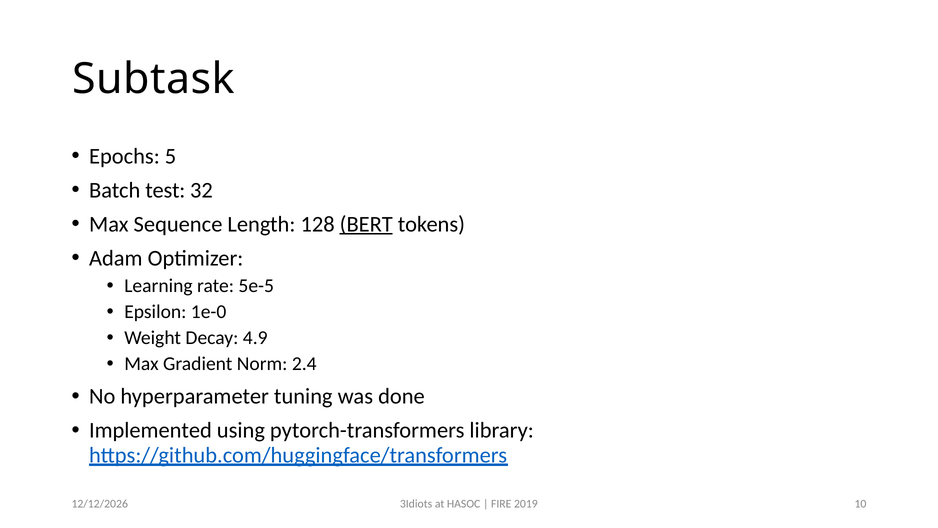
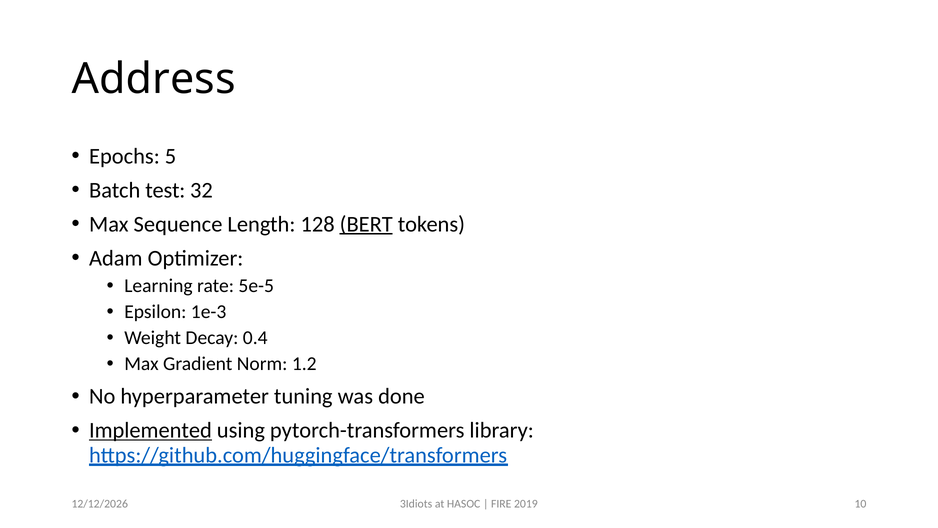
Subtask: Subtask -> Address (154, 79)
1e-0: 1e-0 -> 1e-3 (209, 312)
4.9: 4.9 -> 0.4 (255, 338)
2.4: 2.4 -> 1.2 (304, 364)
Implemented underline: none -> present (150, 430)
